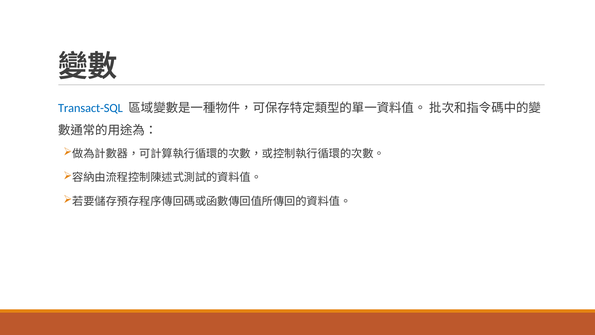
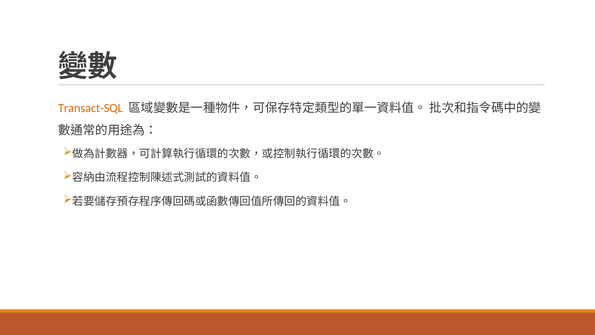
Transact-SQL colour: blue -> orange (90, 108)
